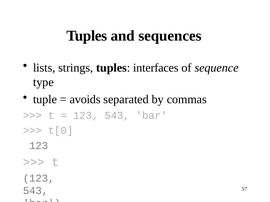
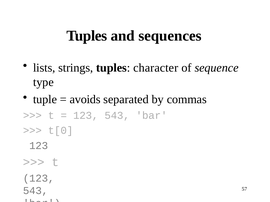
interfaces: interfaces -> character (156, 68)
